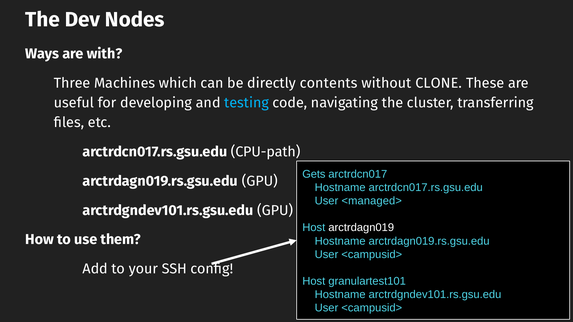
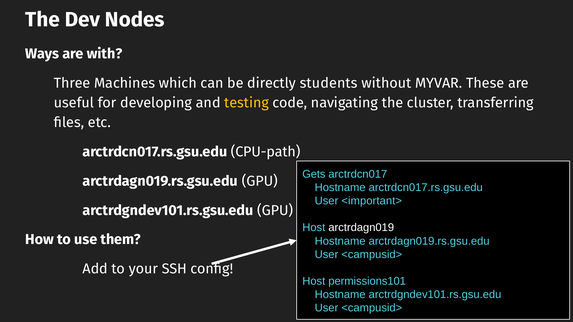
contents: contents -> students (329, 83)
CLONE: CLONE -> MYVAR (439, 83)
testing colour: light blue -> yellow (247, 103)
<managed>: <managed> -> <important> (372, 201)
granulartest101: granulartest101 -> permissions101 (367, 281)
